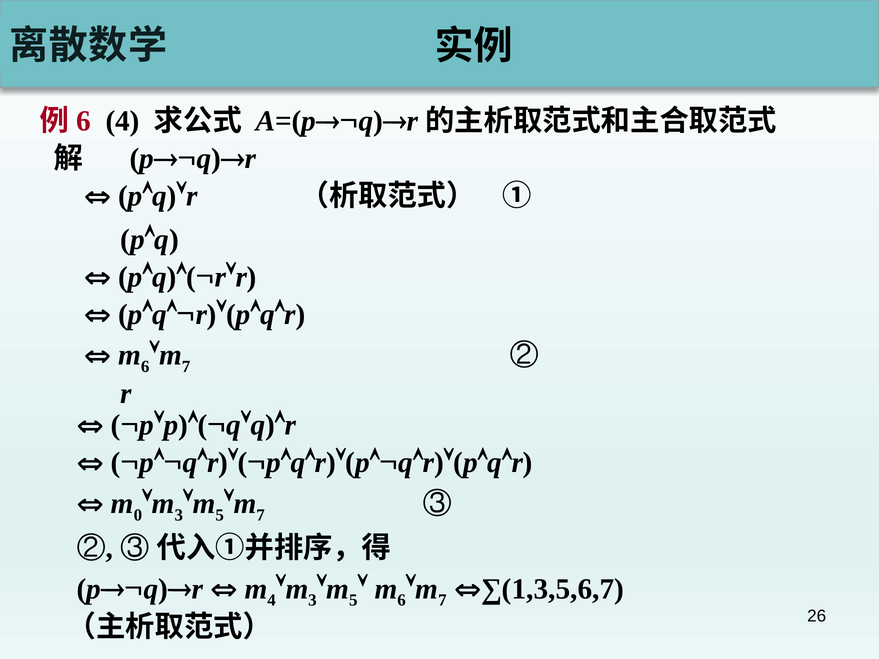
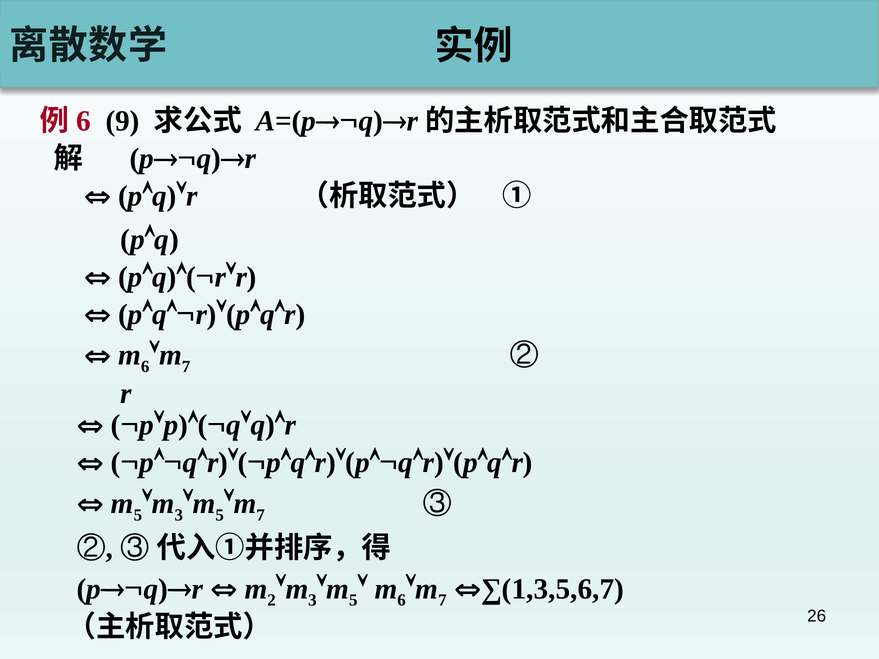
4: 4 -> 9 (123, 121)
0: 0 -> 5 (138, 515)
4: 4 -> 2 (272, 600)
